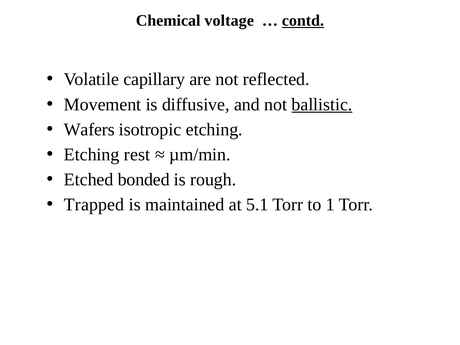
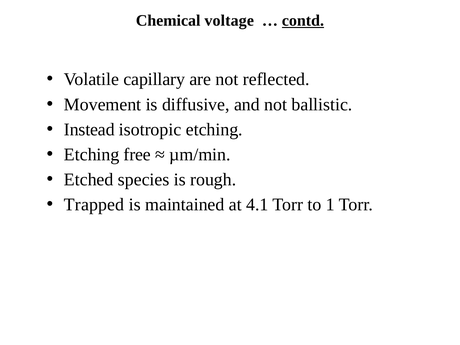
ballistic underline: present -> none (322, 104)
Wafers: Wafers -> Instead (89, 130)
rest: rest -> free (137, 155)
bonded: bonded -> species (144, 180)
5.1: 5.1 -> 4.1 (257, 205)
